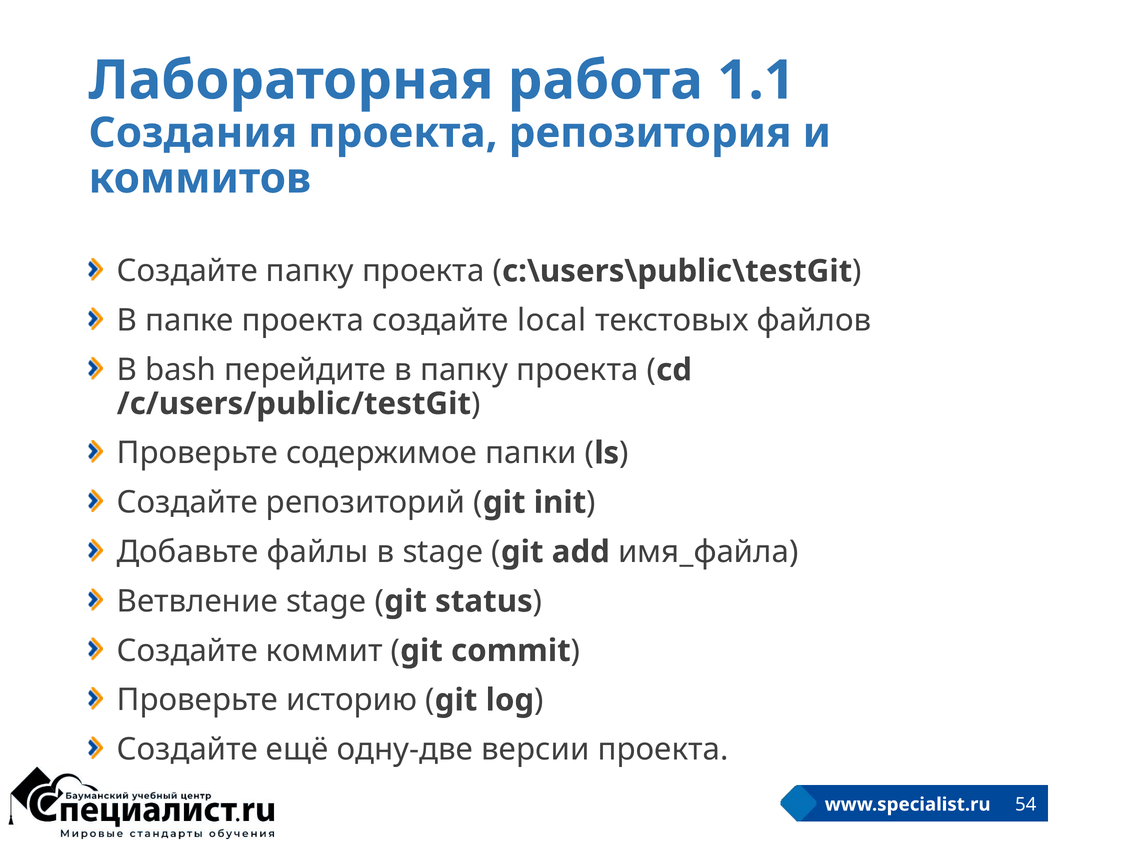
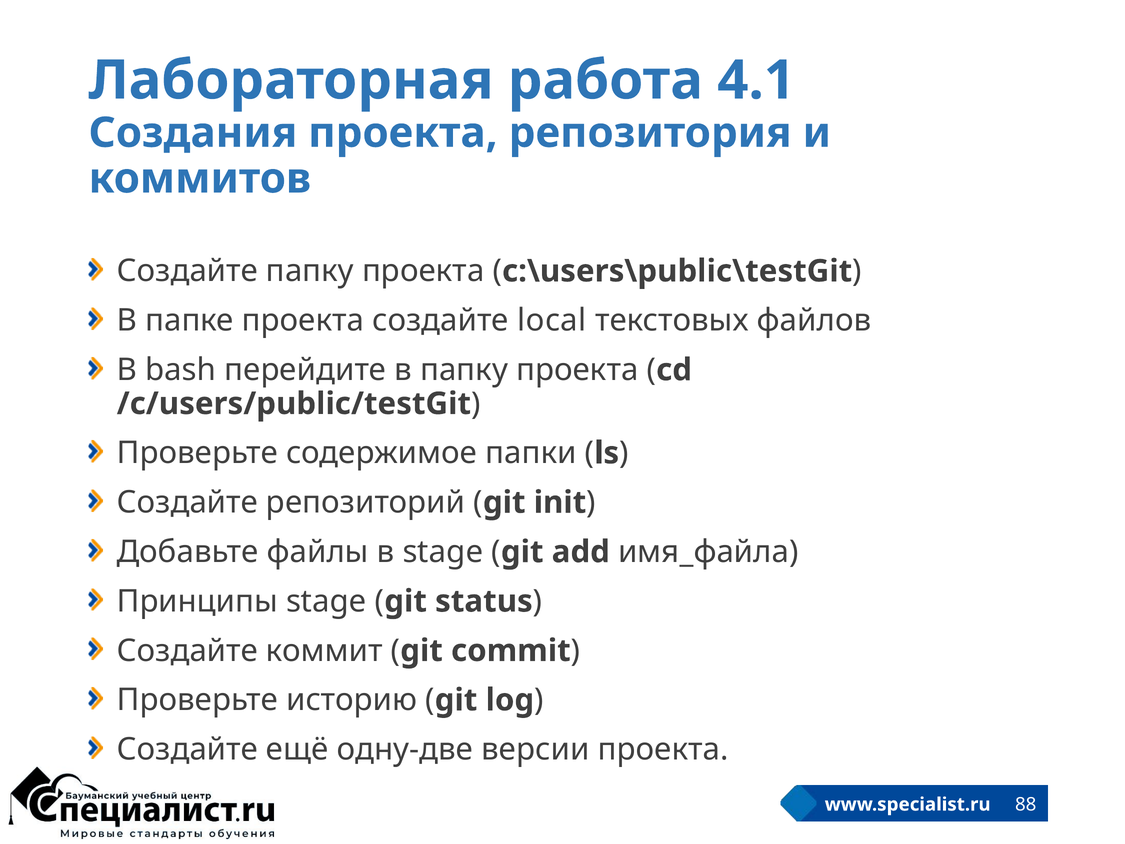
1.1: 1.1 -> 4.1 (756, 80)
Ветвление: Ветвление -> Принципы (197, 601)
54: 54 -> 88 (1026, 804)
